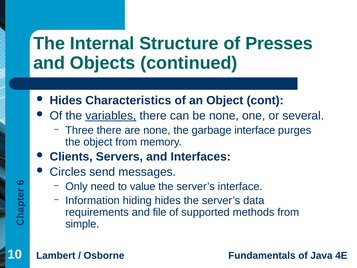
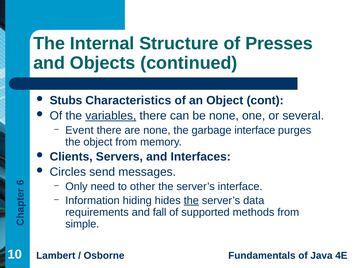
Hides: Hides -> Stubs (66, 100)
Three: Three -> Event (79, 130)
value: value -> other (143, 186)
the underline: none -> present (191, 200)
file: file -> fall (160, 212)
